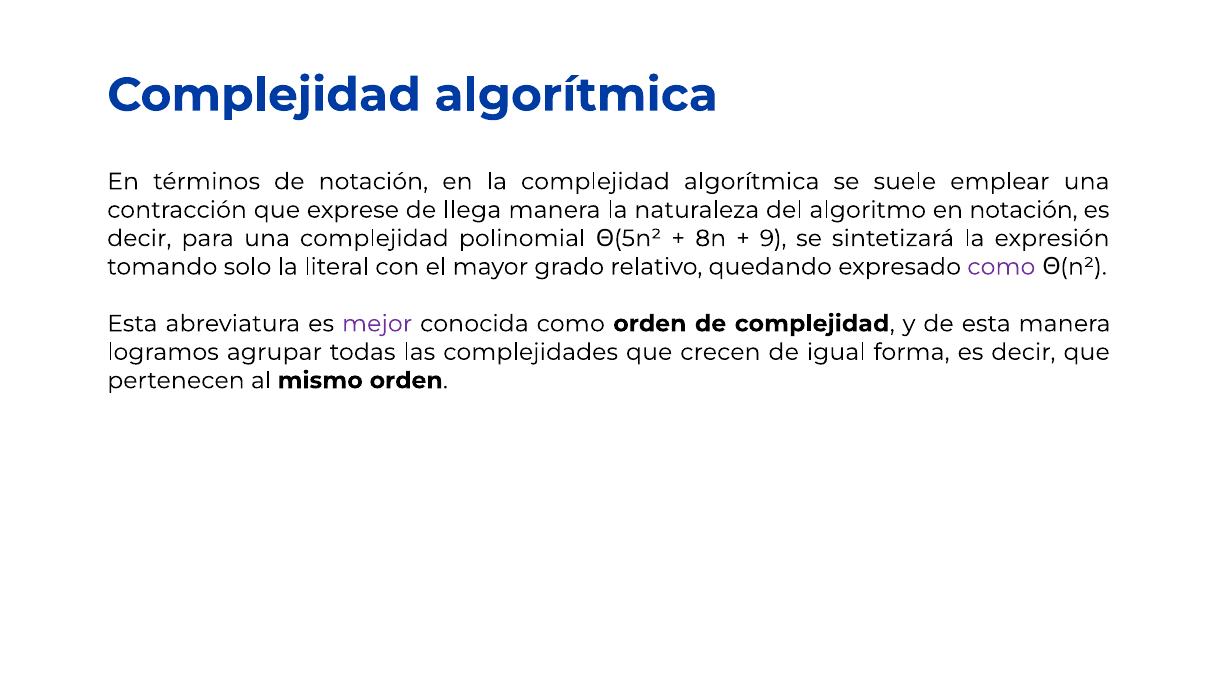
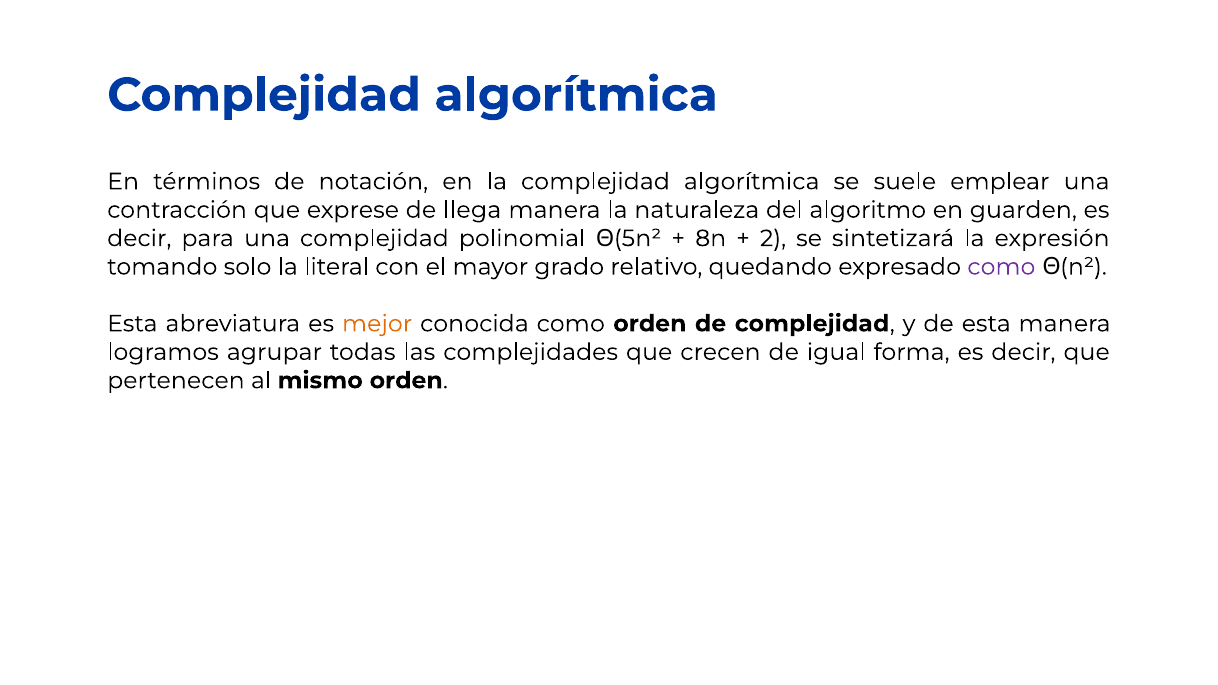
en notación: notación -> guarden (1023, 210)
9: 9 -> 2 (773, 238)
mejor colour: purple -> orange (377, 324)
